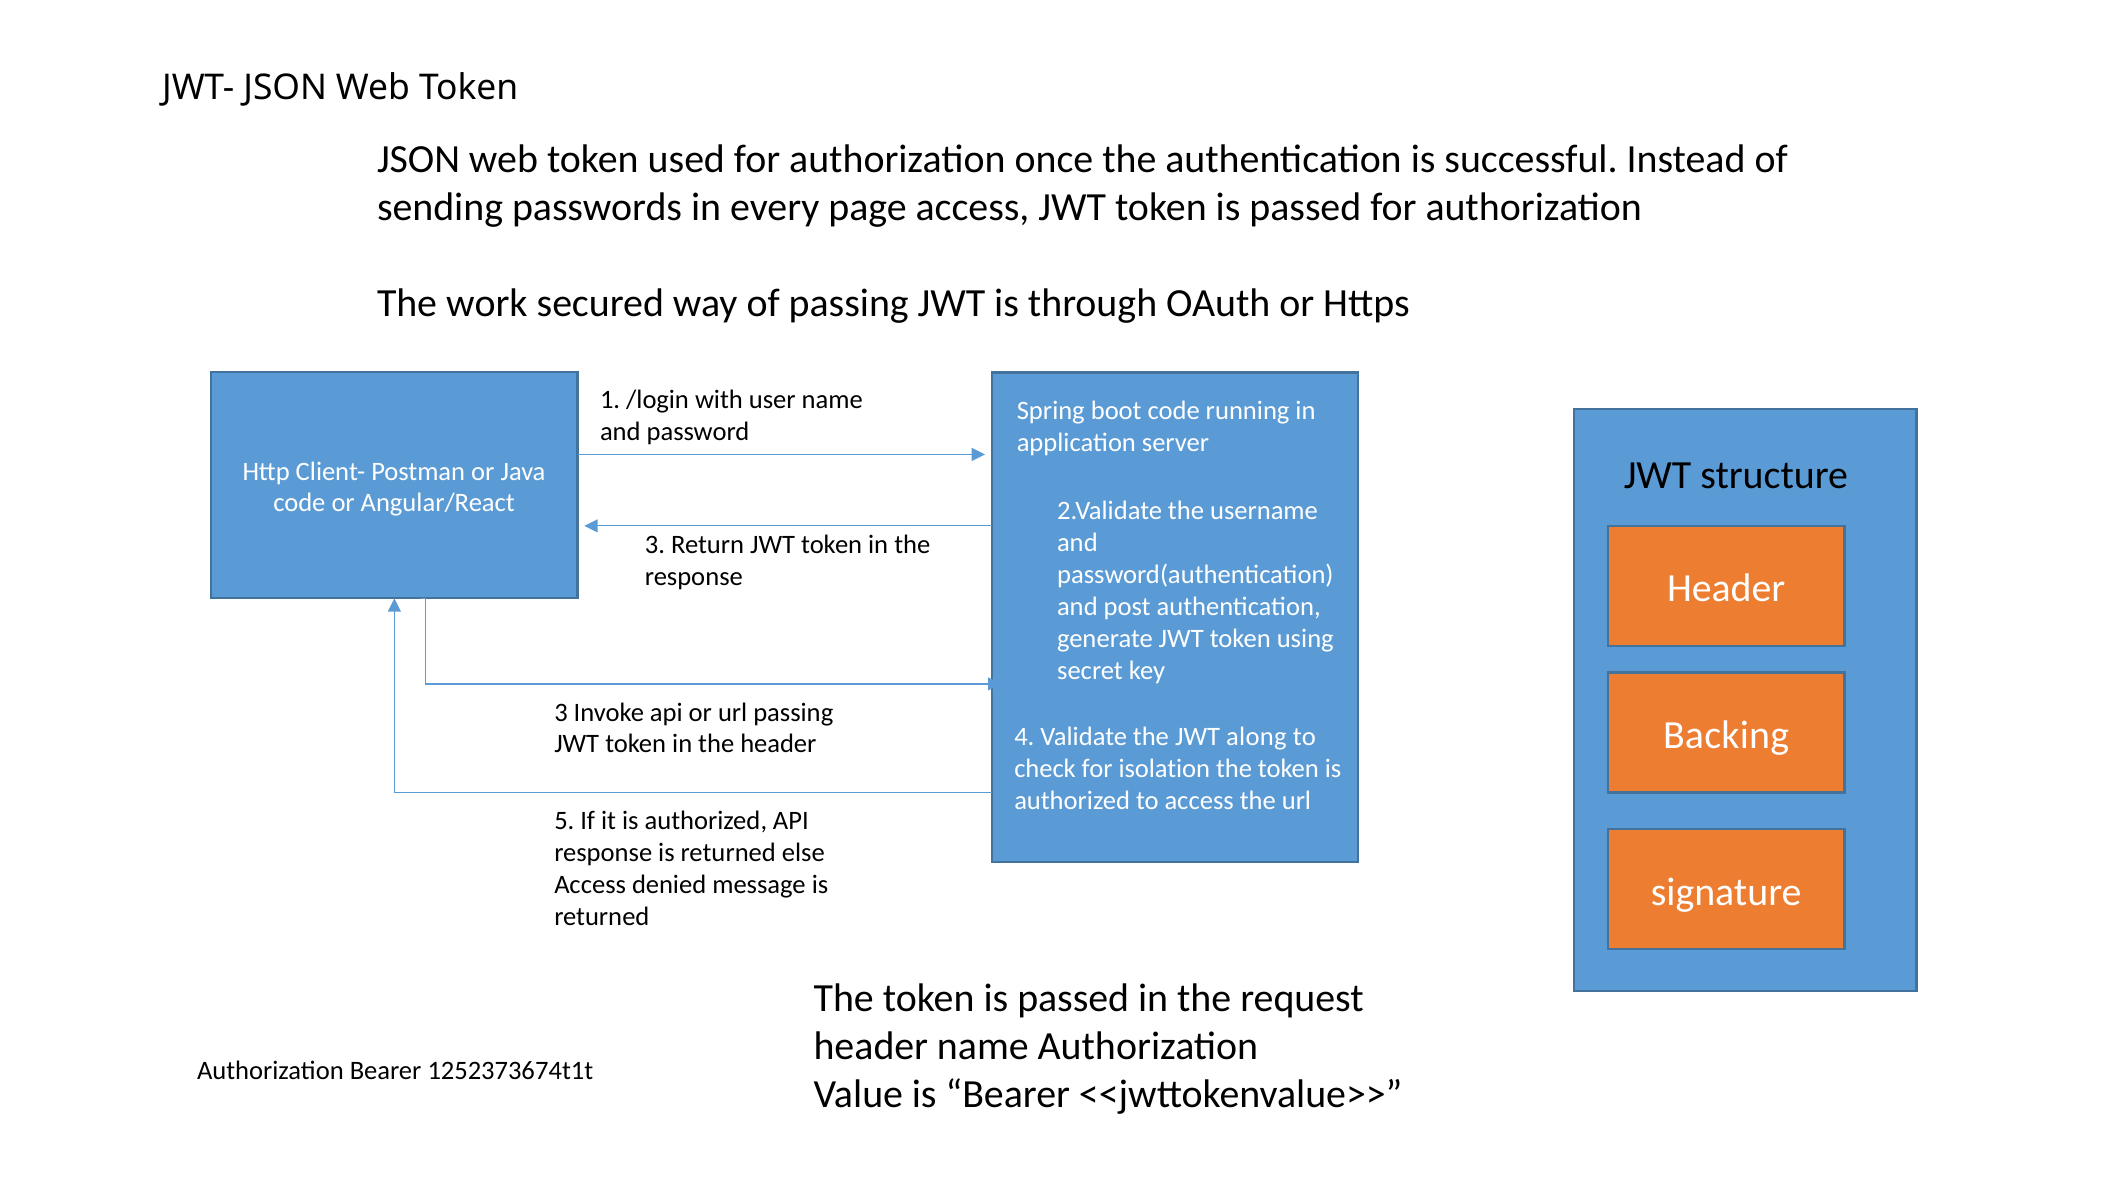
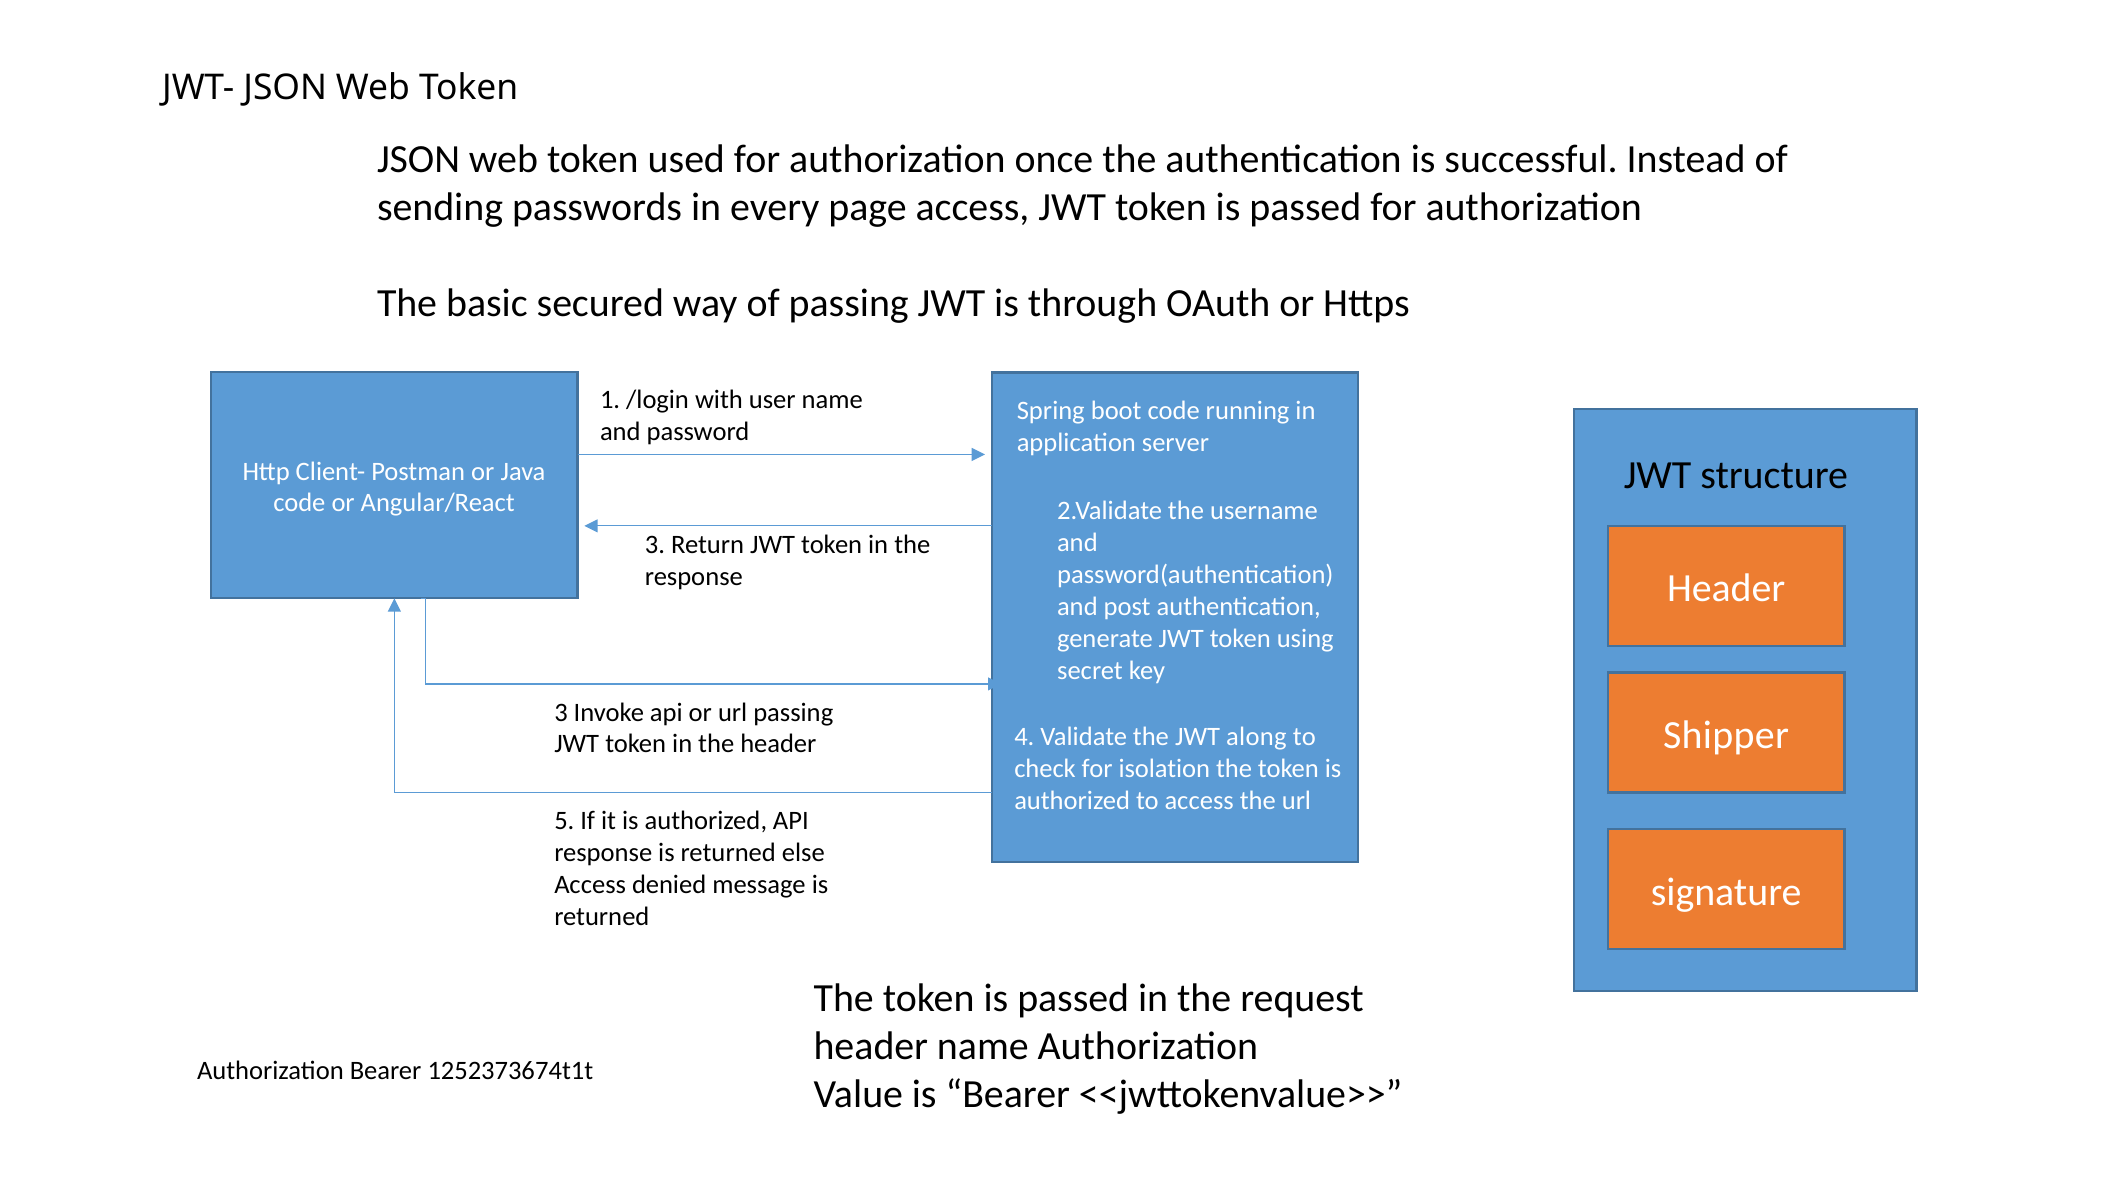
work: work -> basic (487, 303)
Backing: Backing -> Shipper (1726, 735)
